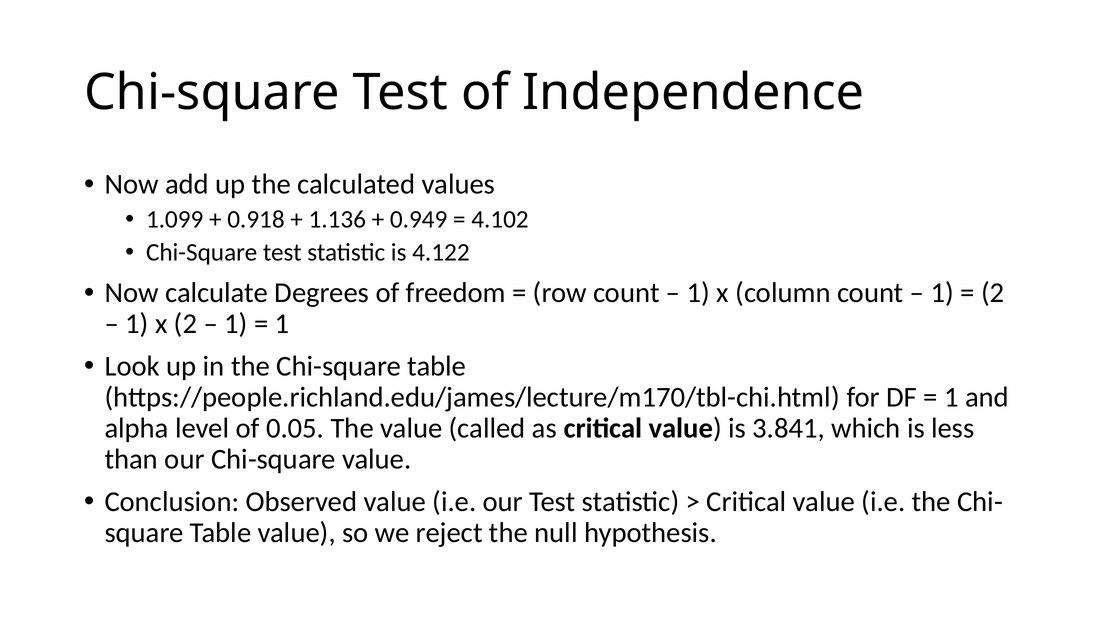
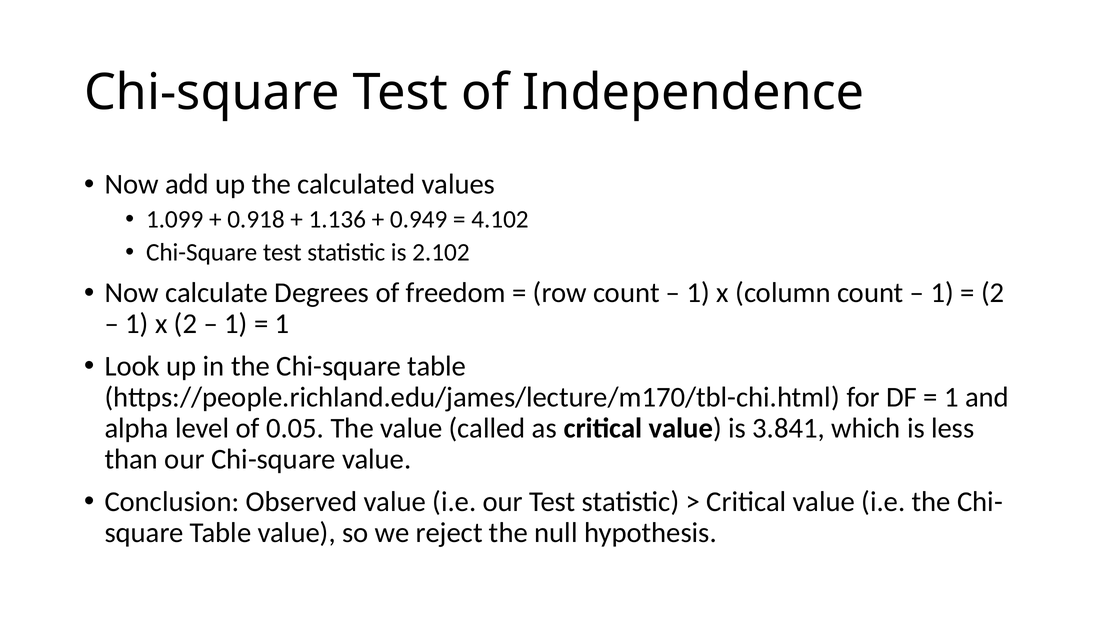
4.122: 4.122 -> 2.102 (441, 252)
